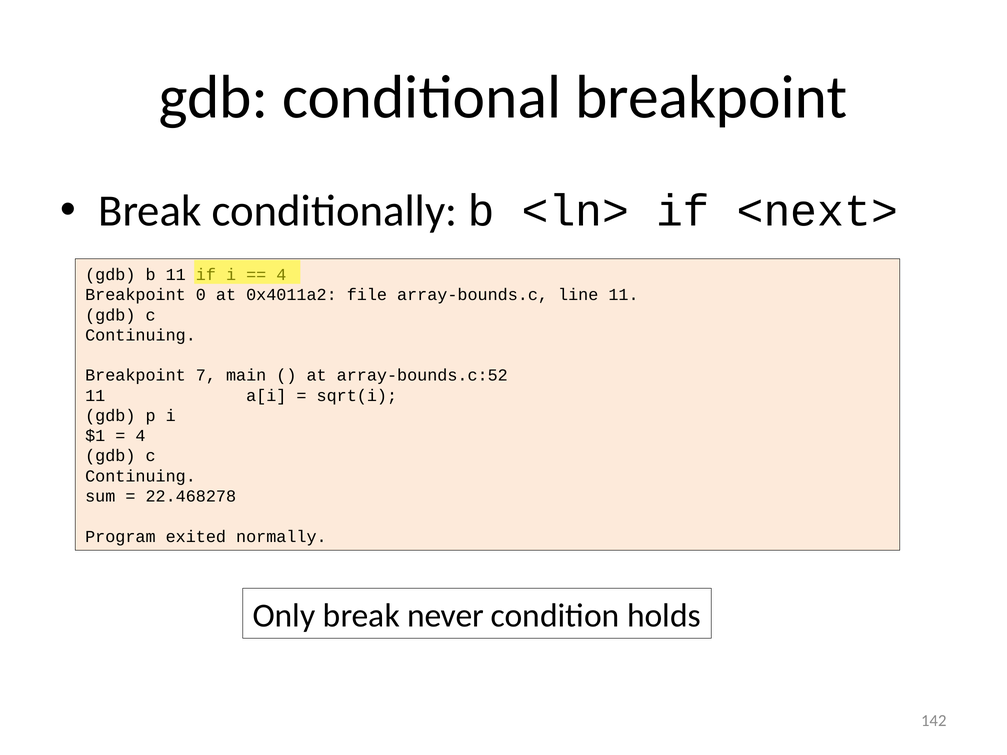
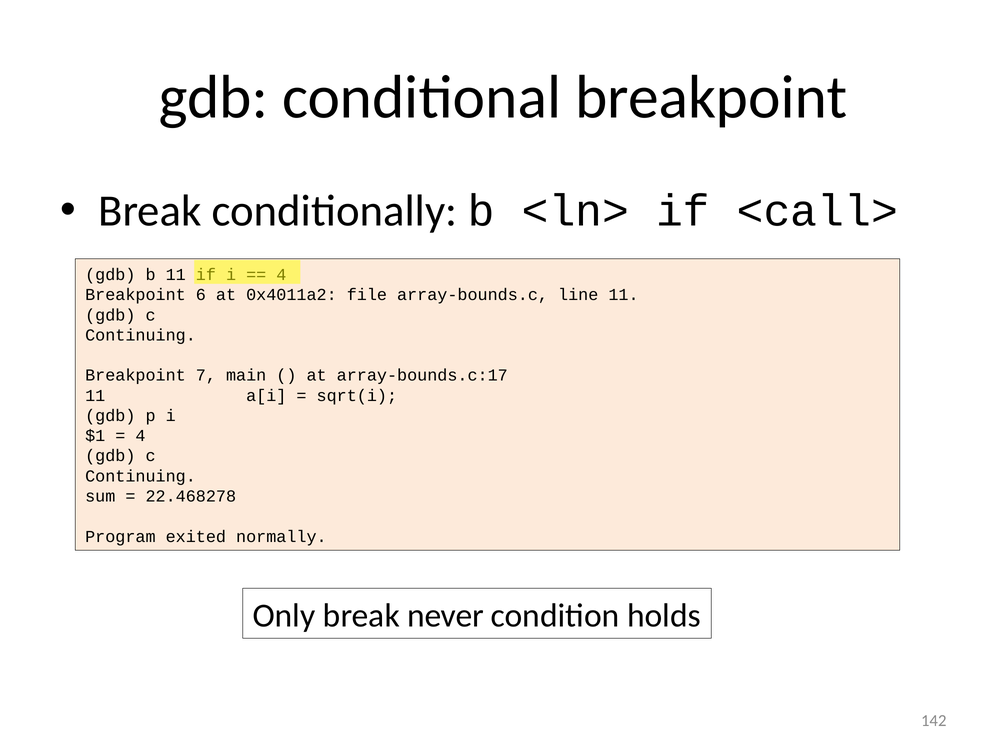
<next>: <next> -> <call> (817, 211)
0: 0 -> 6 (201, 295)
array-bounds.c:52: array-bounds.c:52 -> array-bounds.c:17 (422, 376)
